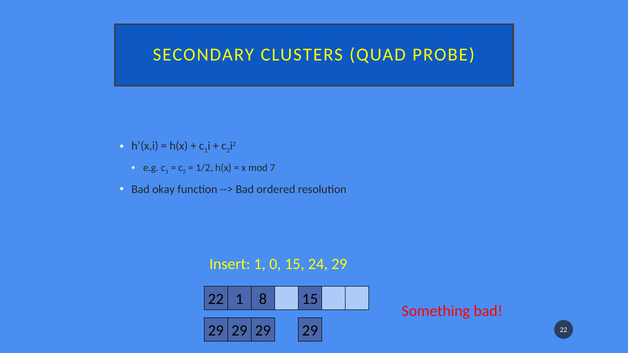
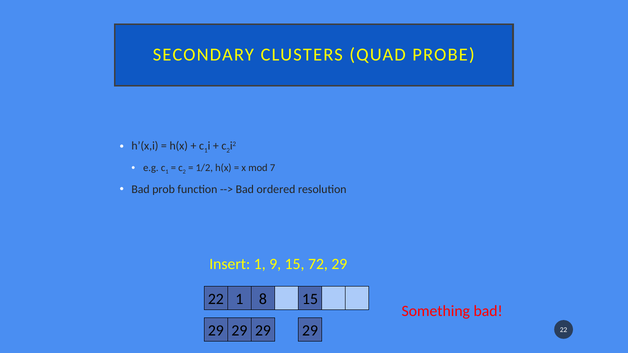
okay: okay -> prob (164, 190)
0: 0 -> 9 (275, 264)
24: 24 -> 72 (318, 264)
